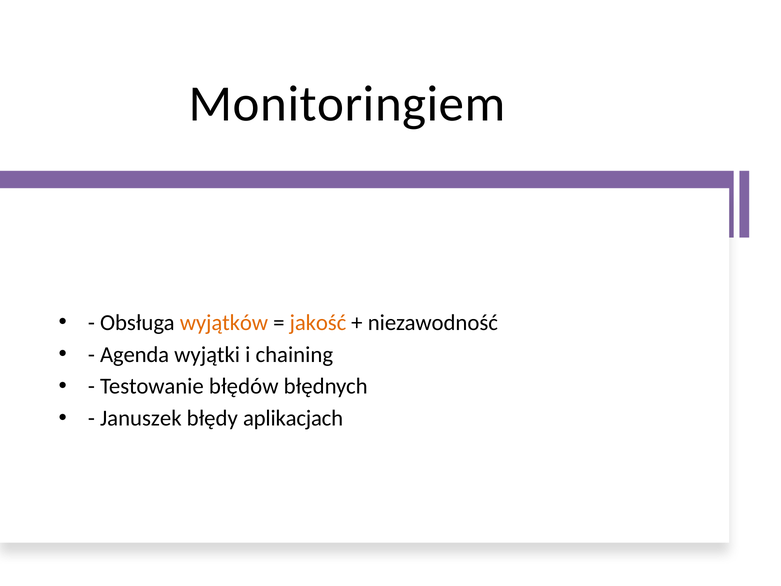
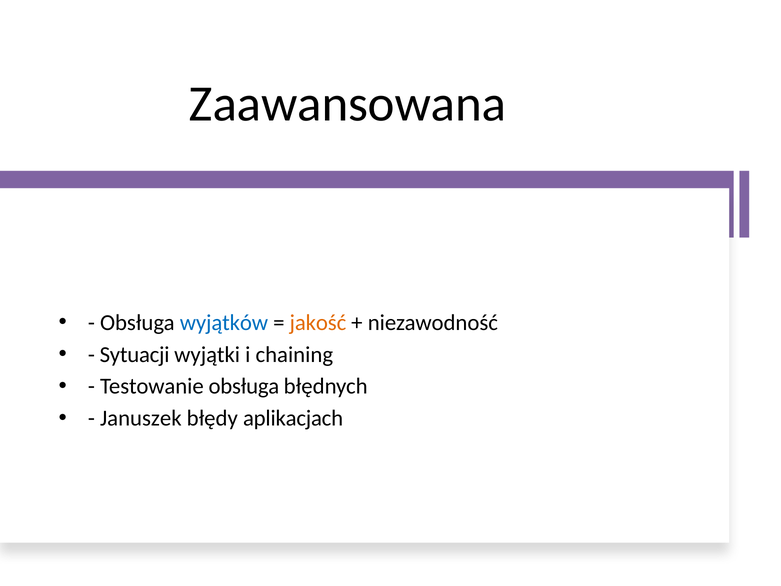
Monitoringiem: Monitoringiem -> Zaawansowana (348, 104)
wyjątków colour: orange -> blue (224, 323)
Agenda: Agenda -> Sytuacji (135, 354)
Testowanie błędów: błędów -> obsługa (244, 386)
